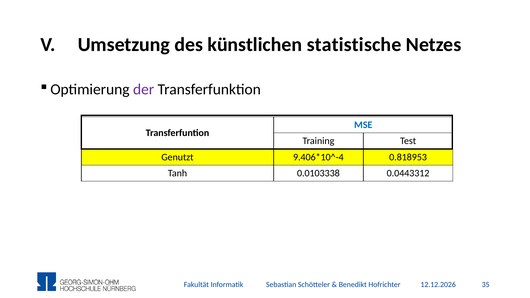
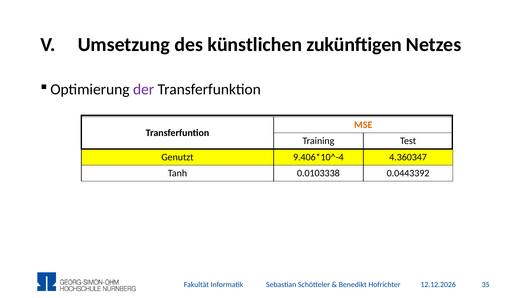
statistische: statistische -> zukünftigen (354, 45)
MSE colour: blue -> orange (363, 125)
0.818953: 0.818953 -> 4.360347 (408, 157)
0.0443312: 0.0443312 -> 0.0443392 (408, 173)
